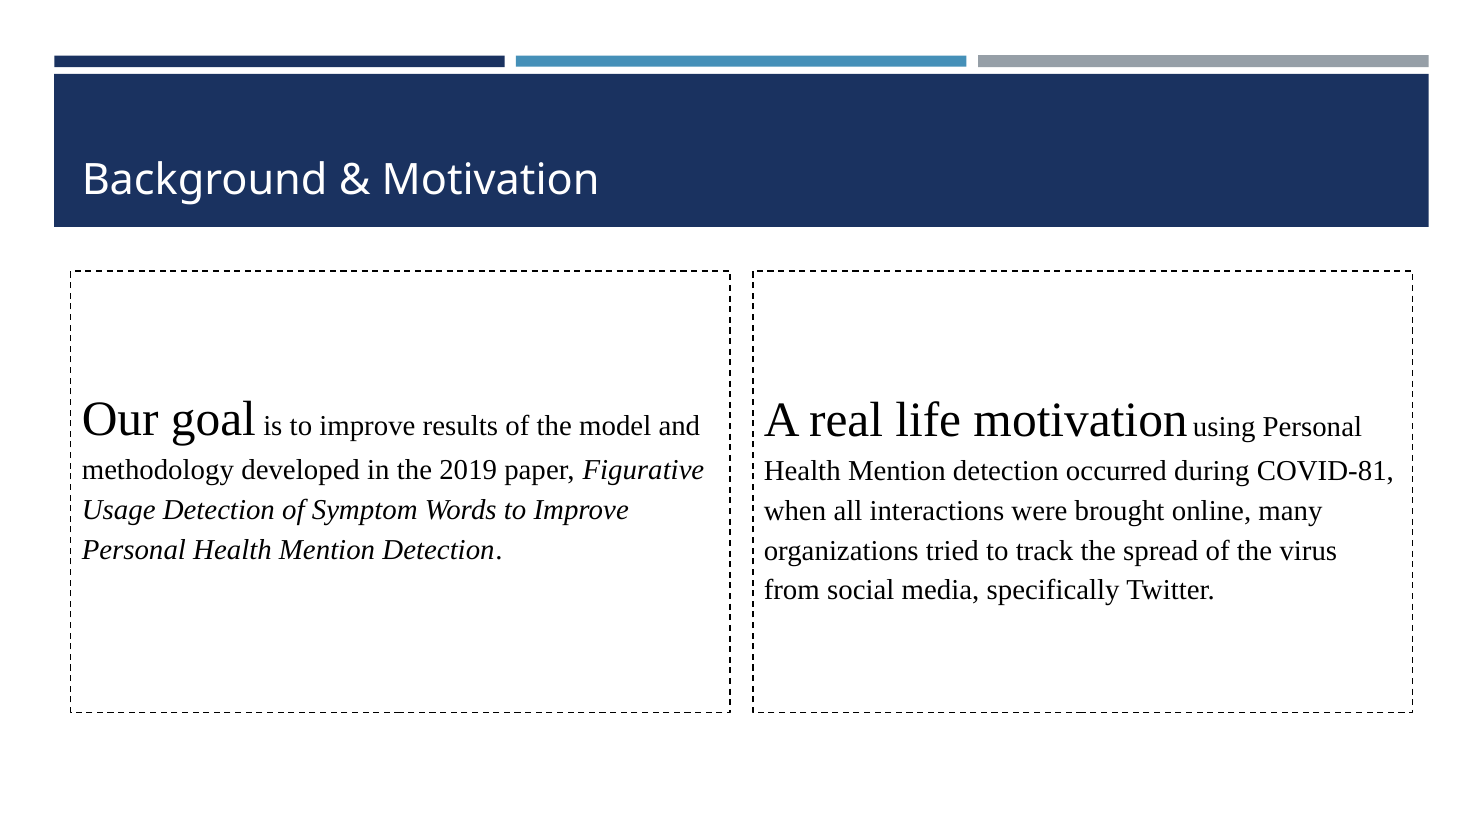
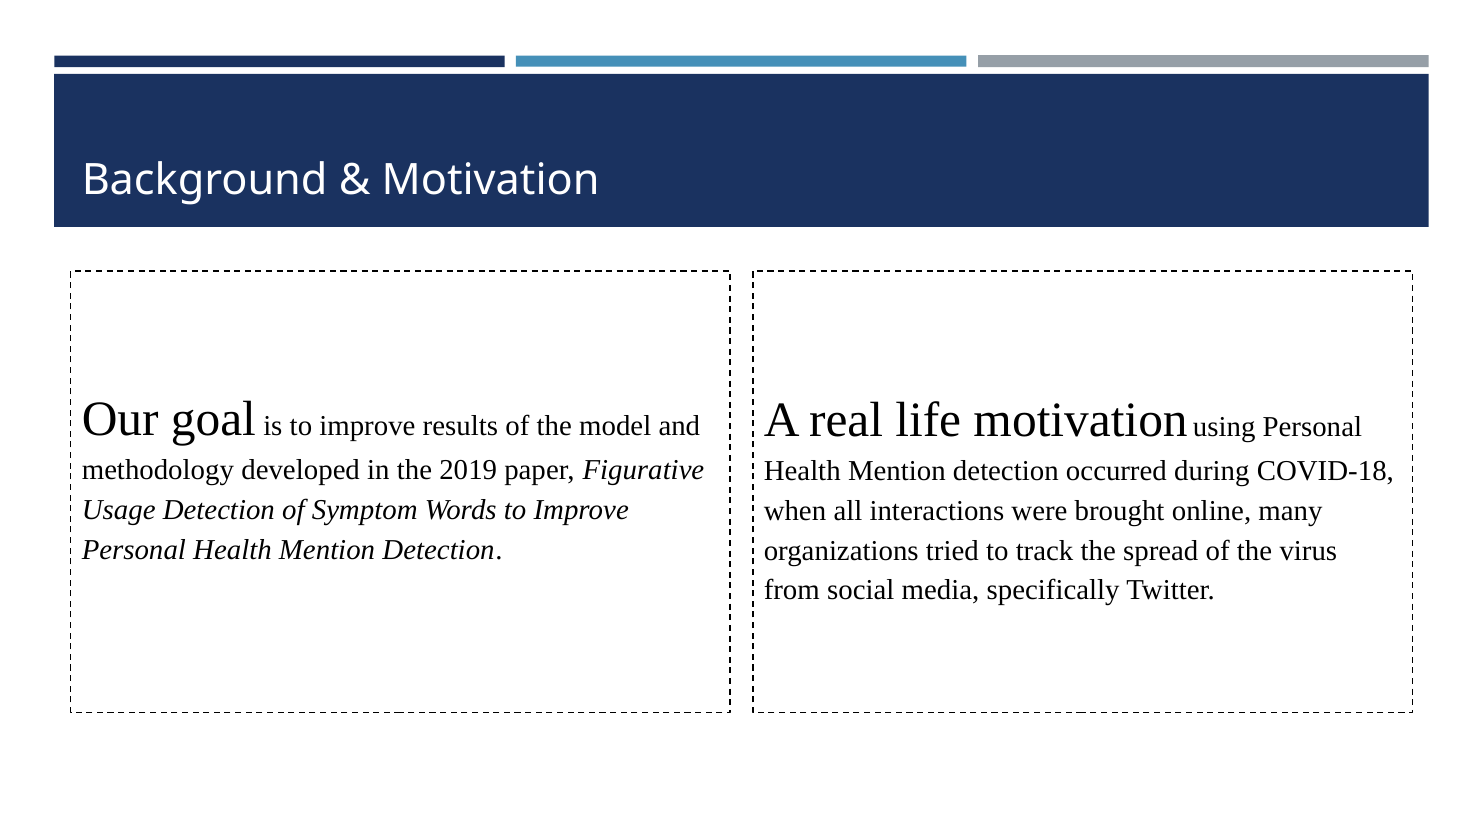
COVID-81: COVID-81 -> COVID-18 (1325, 471)
